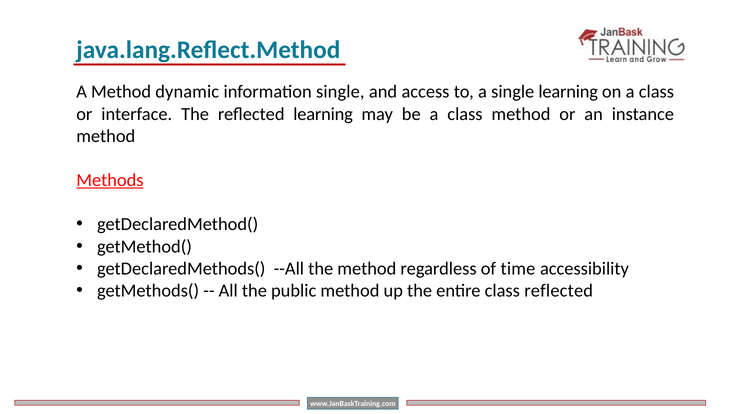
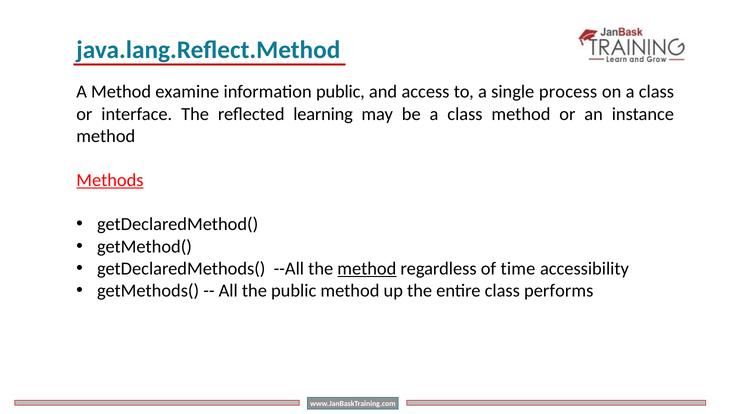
dynamic: dynamic -> examine (187, 92)
information single: single -> public (340, 92)
single learning: learning -> process (568, 92)
method underline: none -> present (367, 269)
class reflected: reflected -> performs (559, 291)
